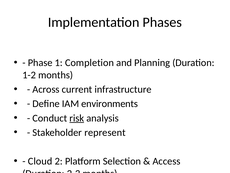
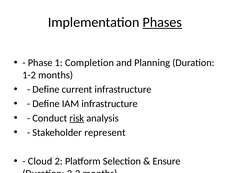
Phases underline: none -> present (162, 22)
Across: Across -> Define (46, 89)
IAM environments: environments -> infrastructure (110, 103)
Access: Access -> Ensure (167, 161)
